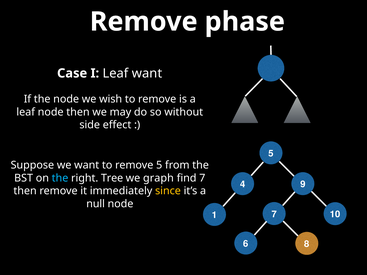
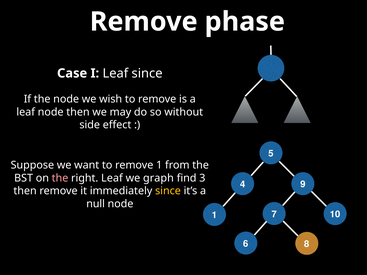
Leaf want: want -> since (147, 73)
remove 5: 5 -> 1 (159, 165)
the colour: light blue -> pink (60, 178)
right Tree: Tree -> Leaf (112, 178)
find 7: 7 -> 3 (202, 178)
